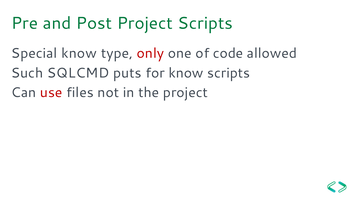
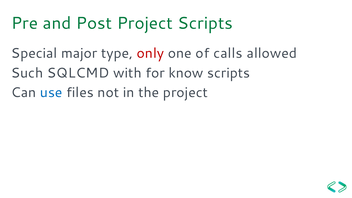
Special know: know -> major (79, 53)
code: code -> calls (228, 53)
puts: puts -> with (127, 73)
use colour: red -> blue (51, 92)
